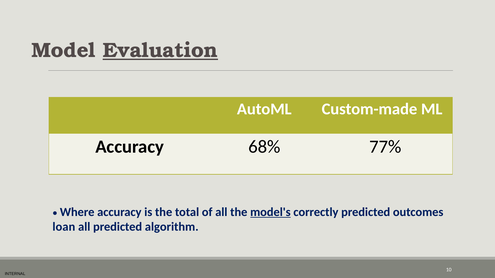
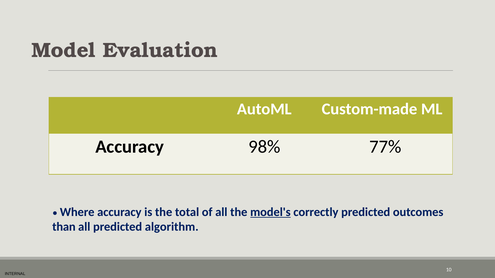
Evaluation underline: present -> none (160, 51)
68%: 68% -> 98% (264, 147)
loan: loan -> than (64, 227)
